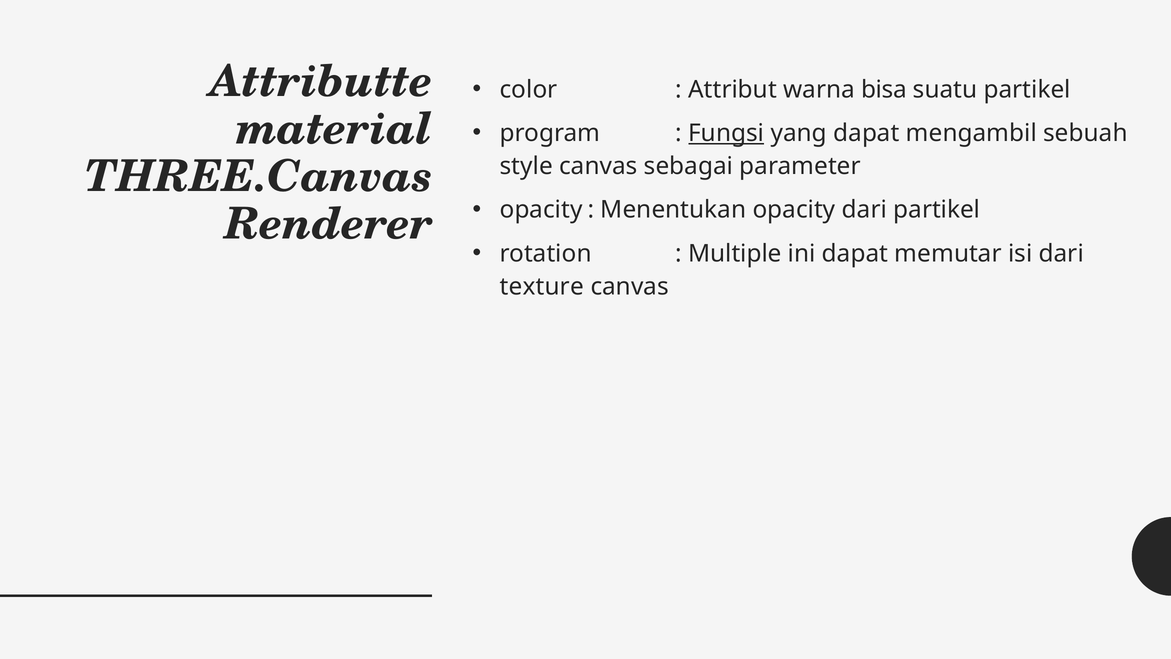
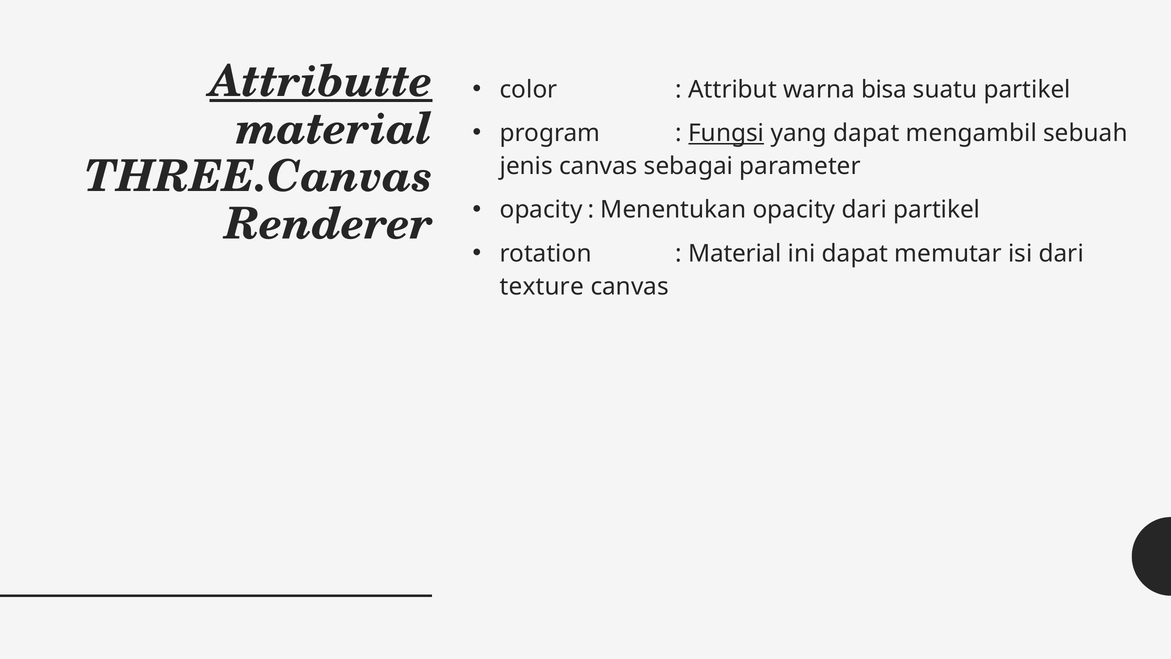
Attributte underline: none -> present (321, 82)
style: style -> jenis (526, 166)
Multiple: Multiple -> Material (735, 254)
